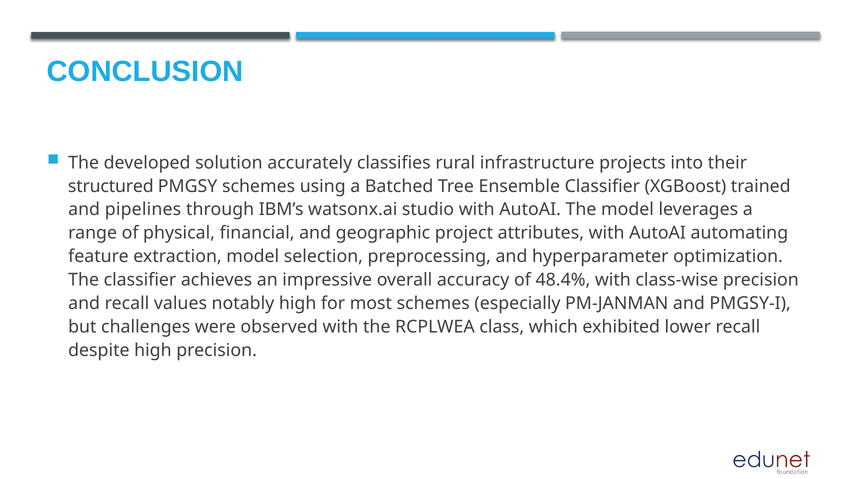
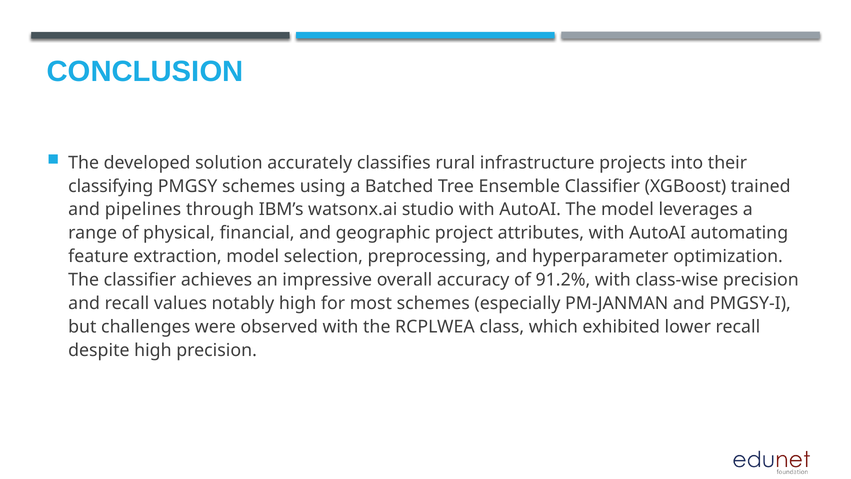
structured: structured -> classifying (111, 186)
48.4%: 48.4% -> 91.2% (563, 280)
